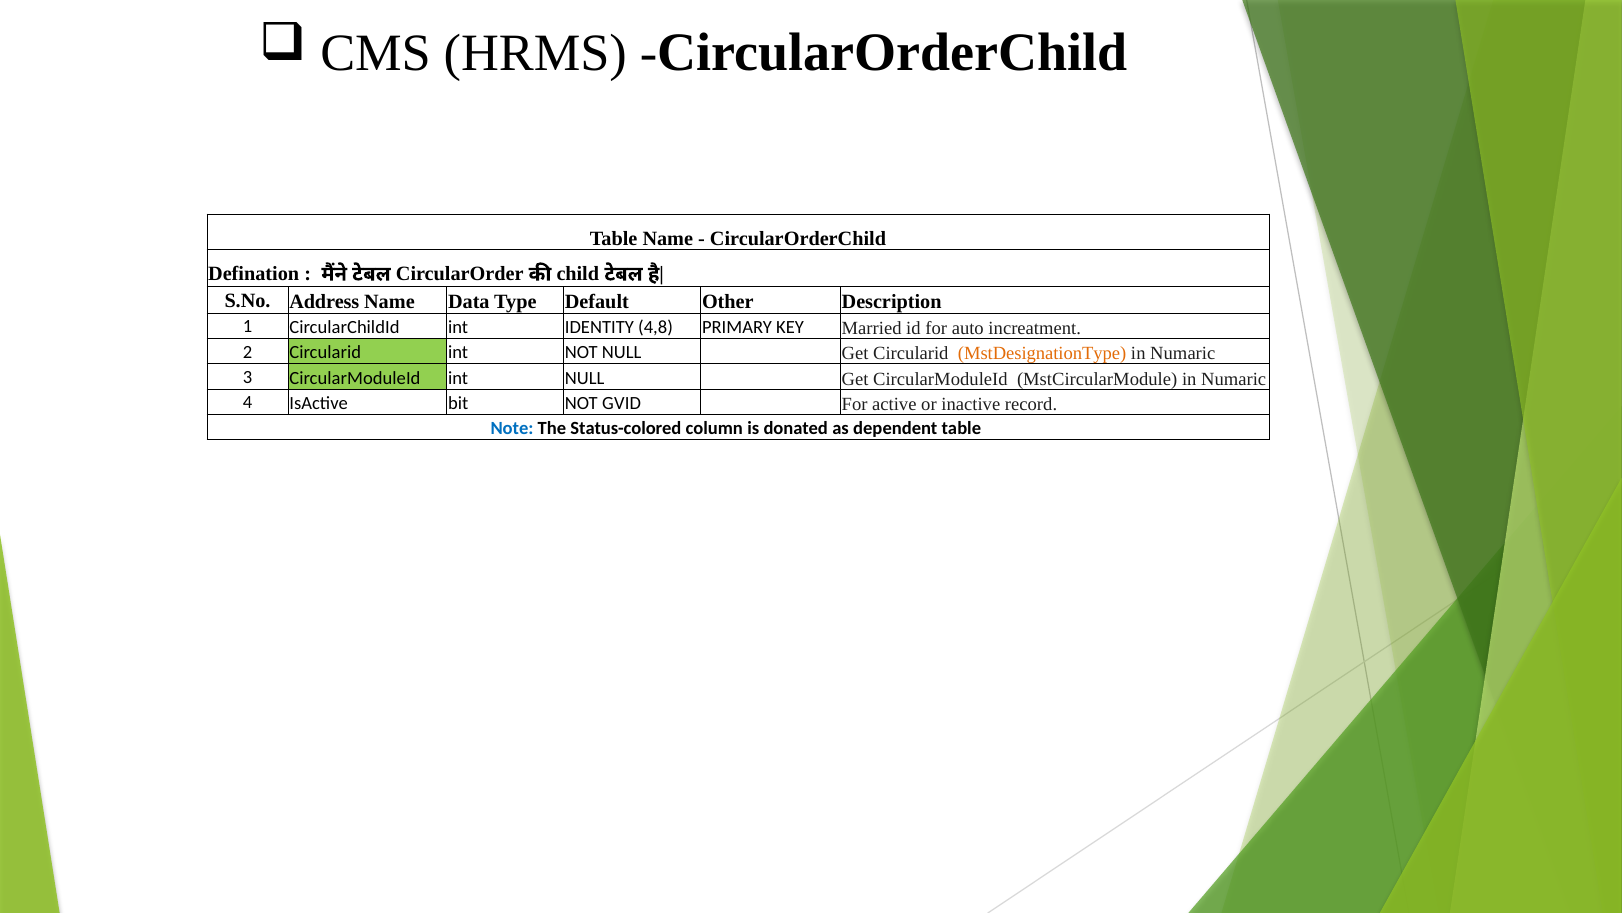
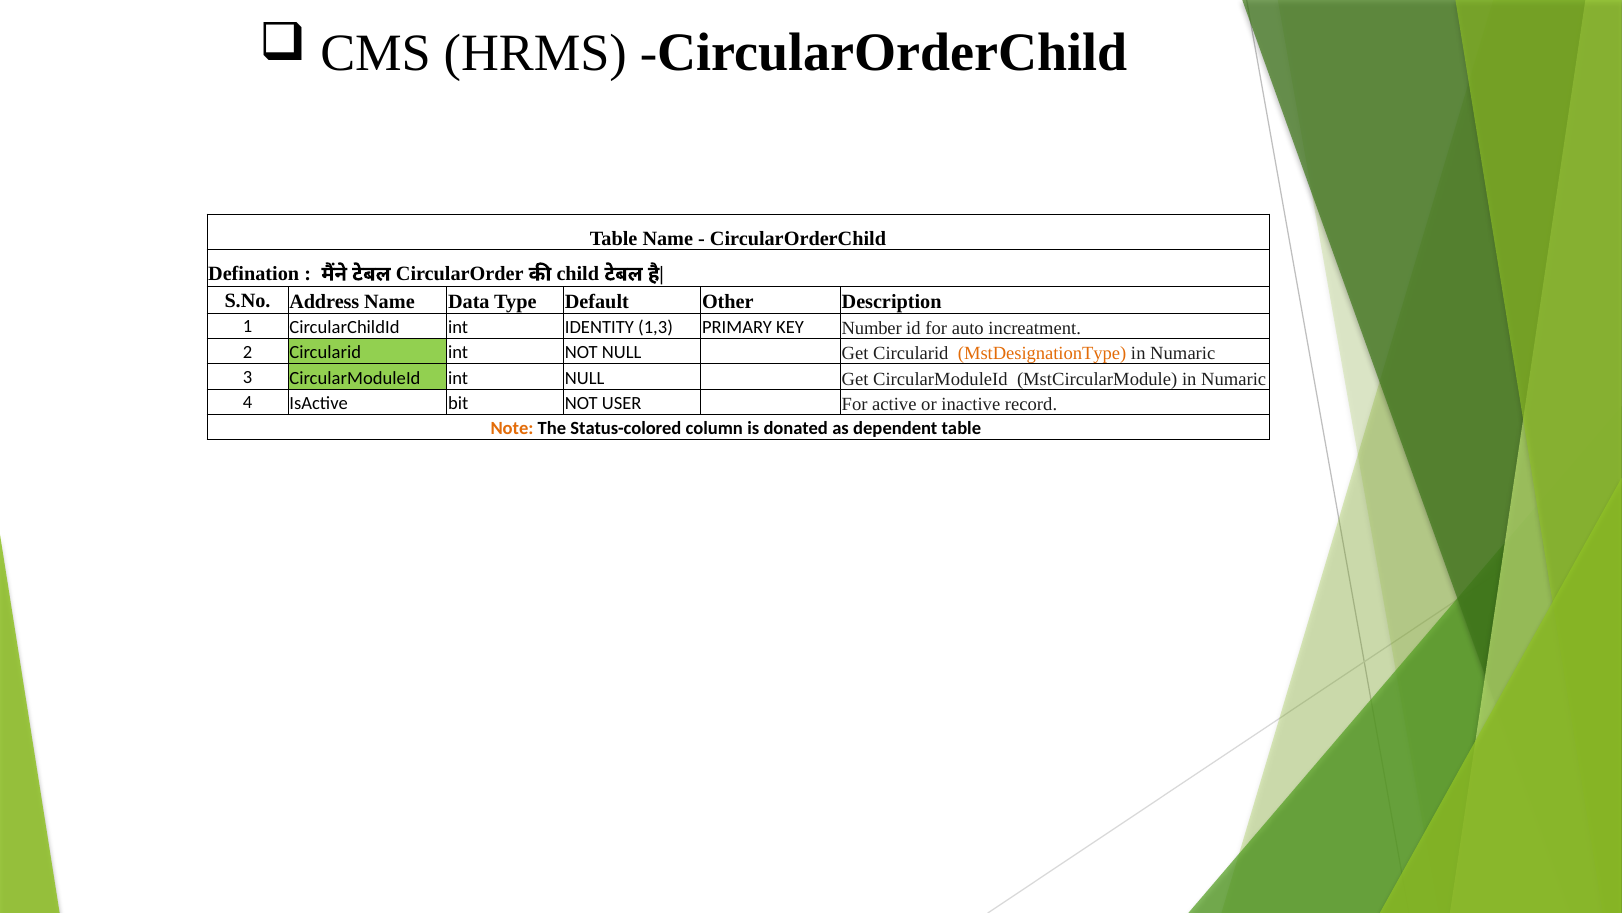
4,8: 4,8 -> 1,3 (656, 327)
Married: Married -> Number (872, 328)
GVID: GVID -> USER (622, 403)
Note colour: blue -> orange (512, 428)
